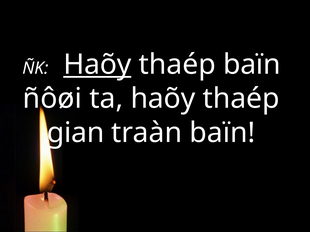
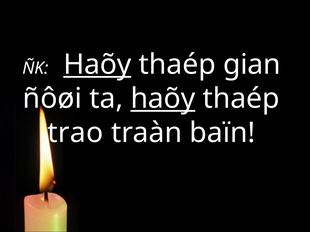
thaép baïn: baïn -> gian (252, 65)
haõy underline: none -> present (163, 99)
gian: gian -> trao (75, 133)
